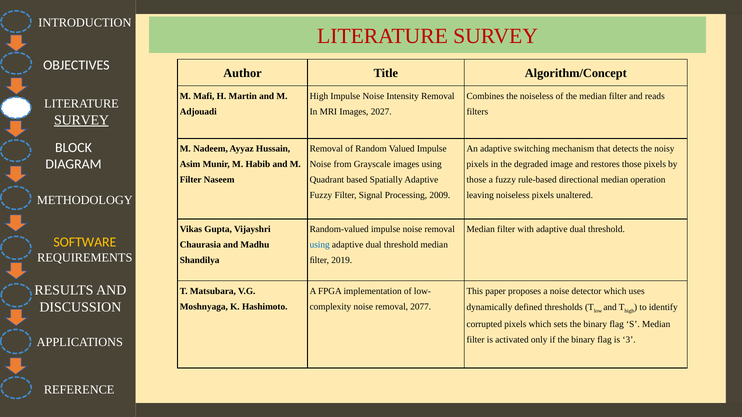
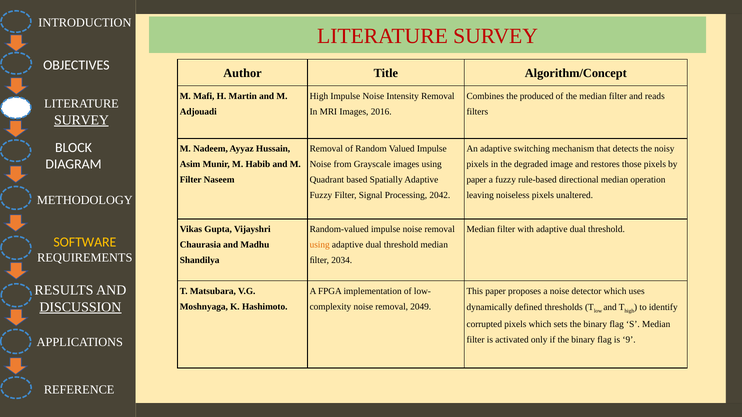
the noiseless: noiseless -> produced (537, 96)
2027: 2027 -> 2016 (381, 112)
those: those -> paper (477, 180)
2009: 2009 -> 2042 (440, 195)
using colour: blue -> orange (320, 245)
2019: 2019 -> 2034 (342, 260)
DISCUSSION underline: none -> present (80, 307)
2077: 2077 -> 2049 (421, 307)
3: 3 -> 9 (629, 340)
